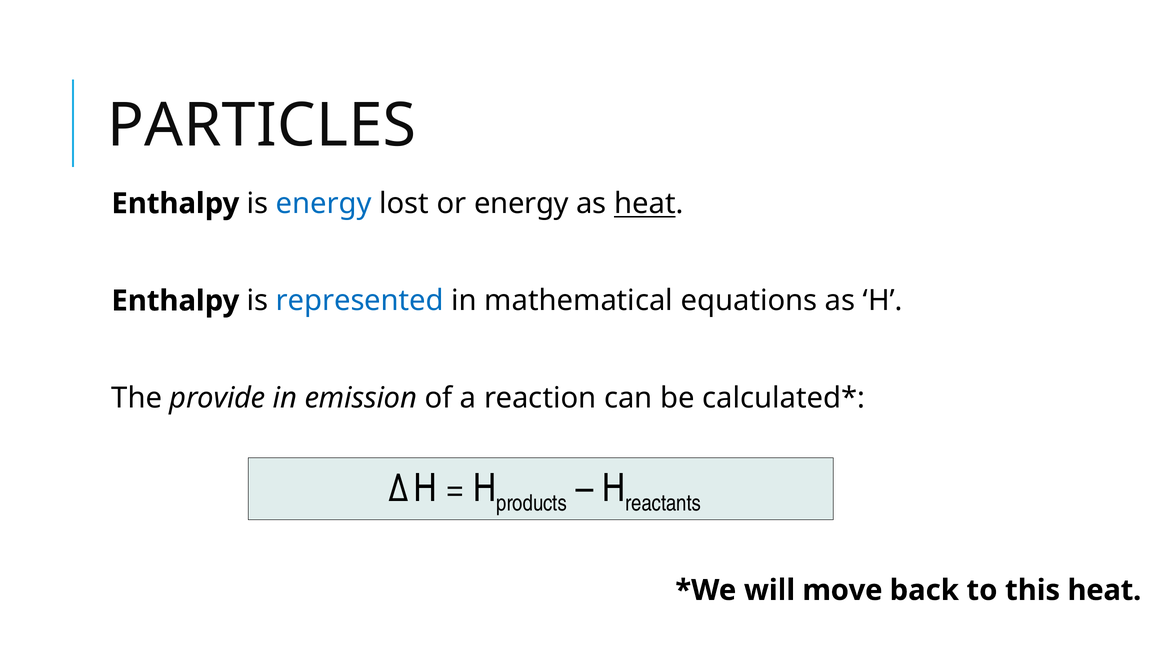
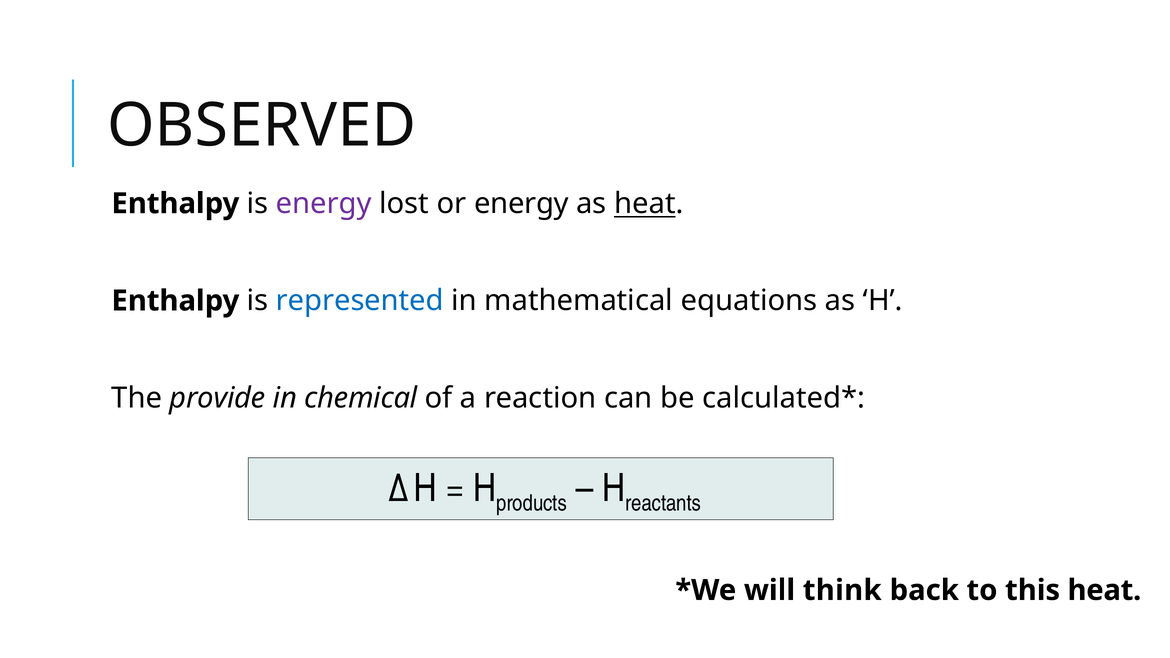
PARTICLES: PARTICLES -> OBSERVED (262, 126)
energy colour: blue -> purple (324, 204)
emission: emission -> chemical (361, 398)
move: move -> think (842, 590)
